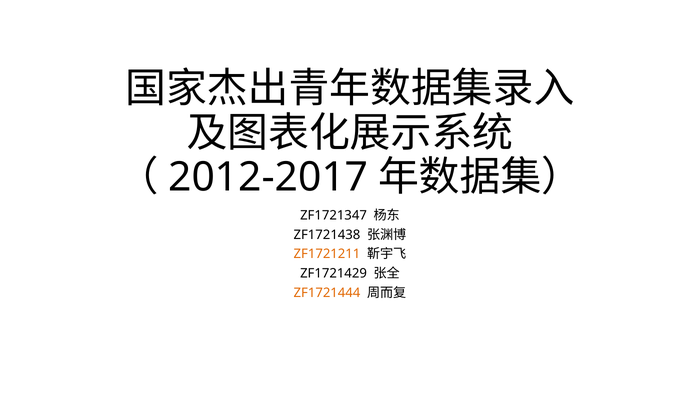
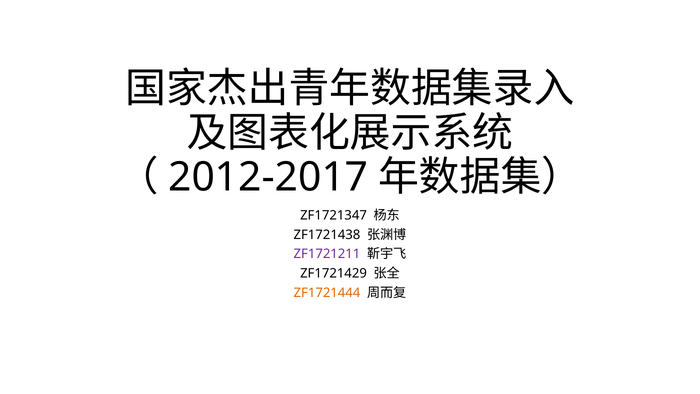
ZF1721211 colour: orange -> purple (327, 254)
